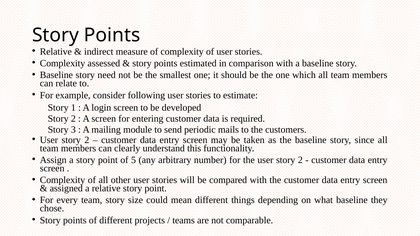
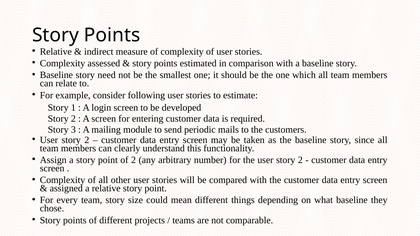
of 5: 5 -> 2 (134, 160)
